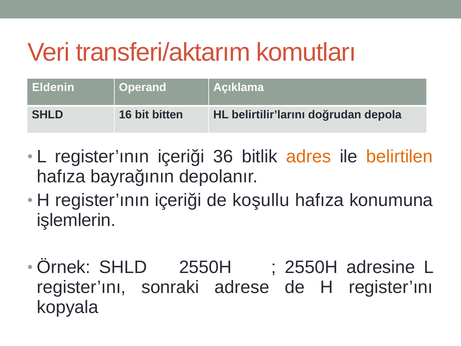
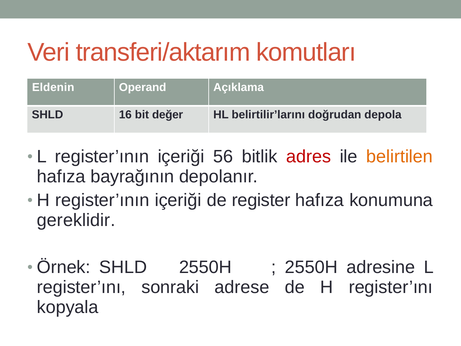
bitten: bitten -> değer (168, 115)
36: 36 -> 56 (223, 156)
adres colour: orange -> red (309, 156)
koşullu: koşullu -> register (261, 200)
işlemlerin: işlemlerin -> gereklidir (76, 220)
